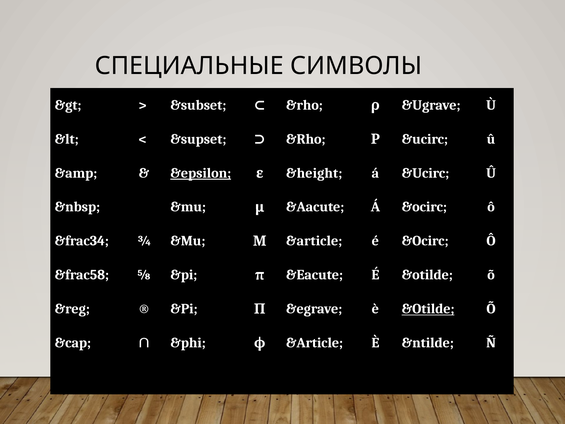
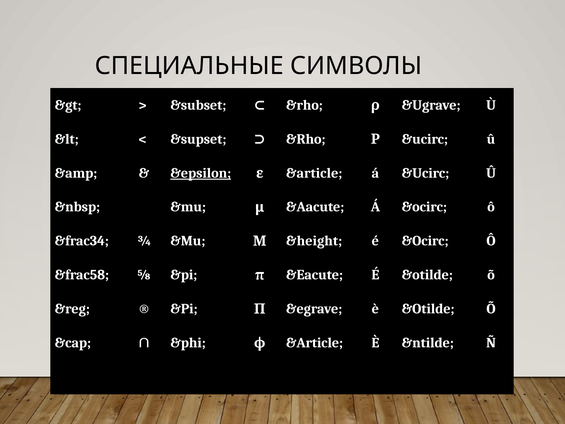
ε &height: &height -> &article (314, 173)
Μ &article: &article -> &height (314, 241)
&Otilde underline: present -> none (428, 309)
